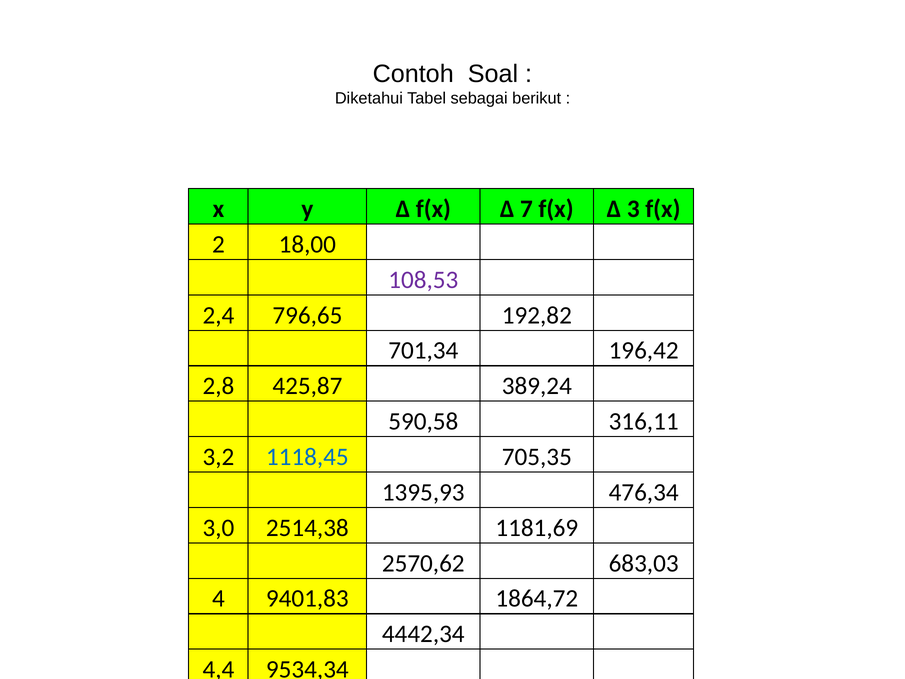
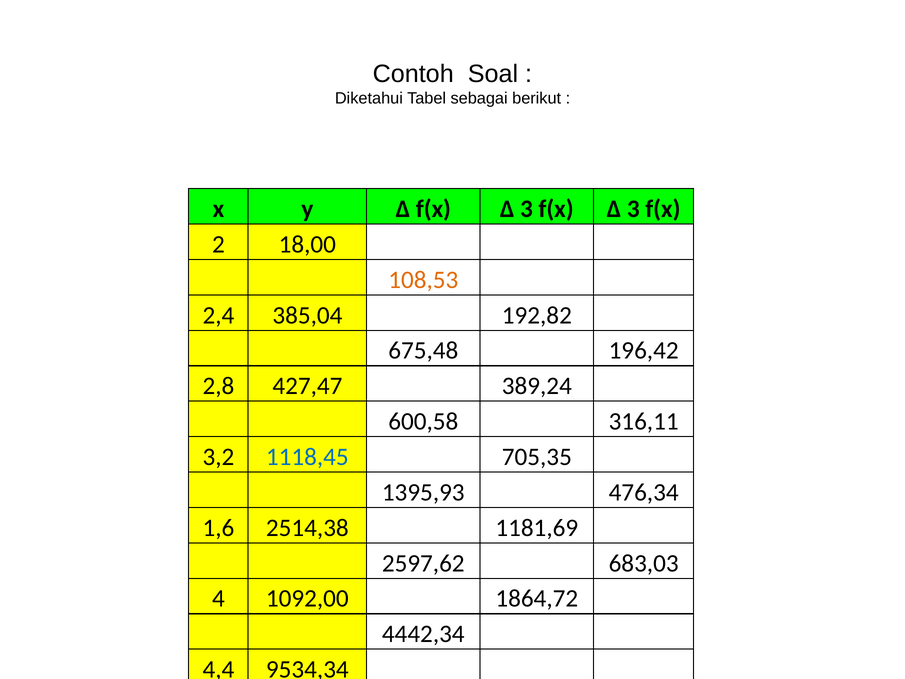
Δ f(x Δ 7: 7 -> 3 (526, 209)
108,53 colour: purple -> orange (423, 280)
796,65: 796,65 -> 385,04 (307, 315)
701,34: 701,34 -> 675,48 (423, 351)
425,87: 425,87 -> 427,47 (307, 386)
590,58: 590,58 -> 600,58 (423, 421)
3,0: 3,0 -> 1,6 (218, 528)
2570,62: 2570,62 -> 2597,62 (423, 563)
9401,83: 9401,83 -> 1092,00 (307, 598)
